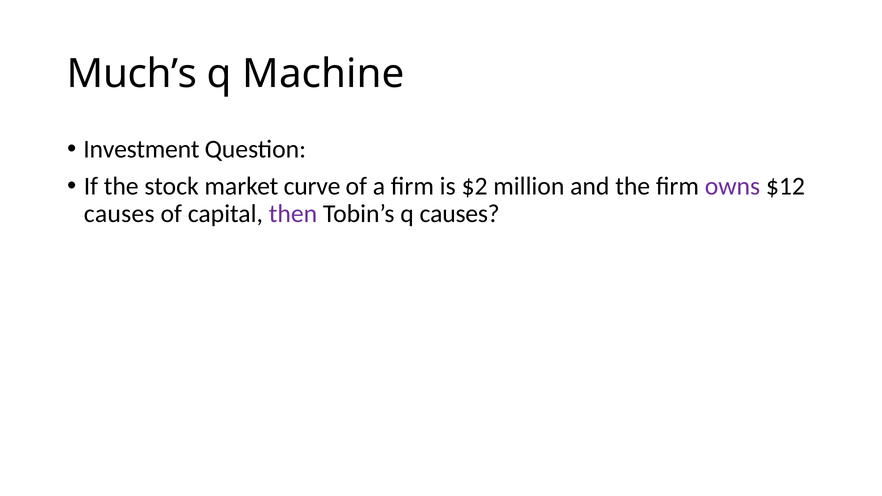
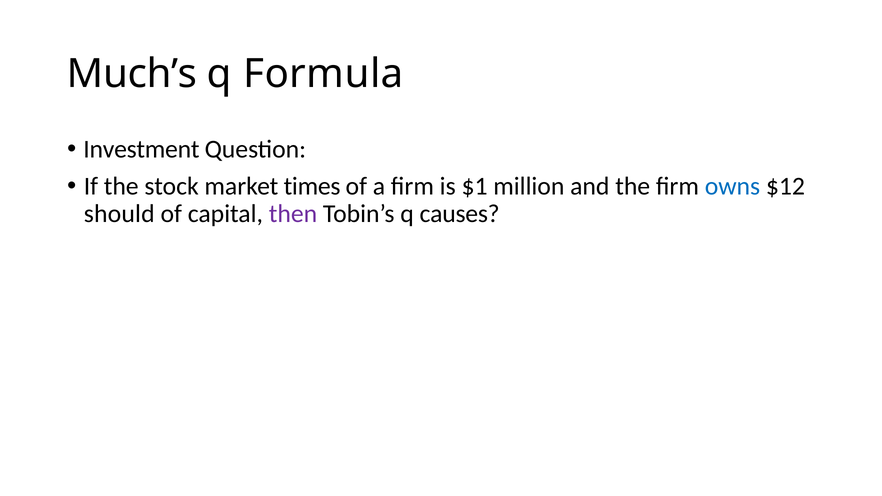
Machine: Machine -> Formula (323, 74)
curve: curve -> times (312, 186)
$2: $2 -> $1 (475, 186)
owns colour: purple -> blue (732, 186)
causes: causes -> should (119, 214)
